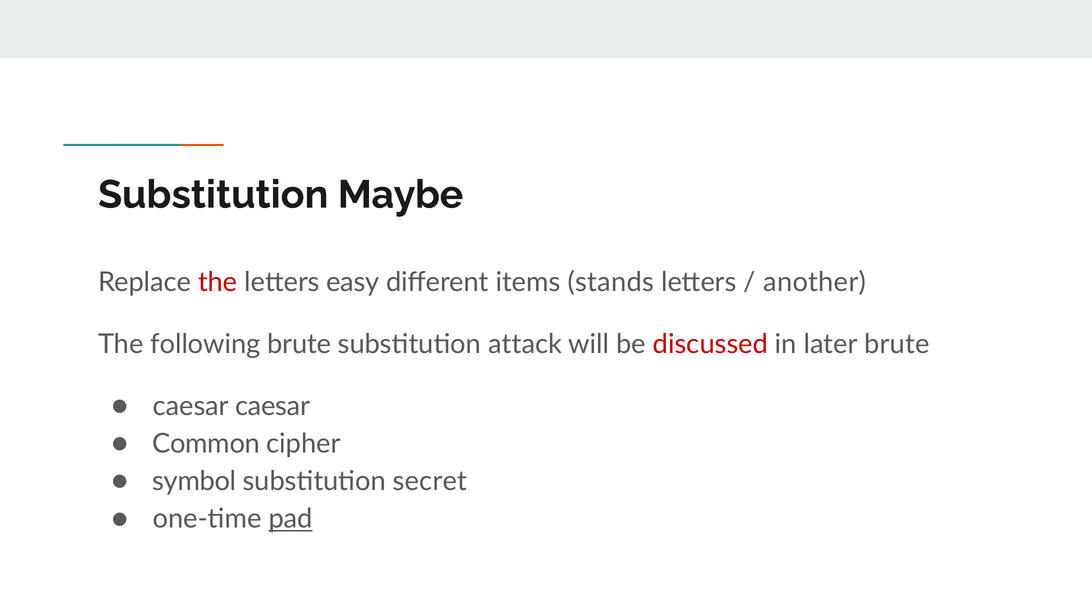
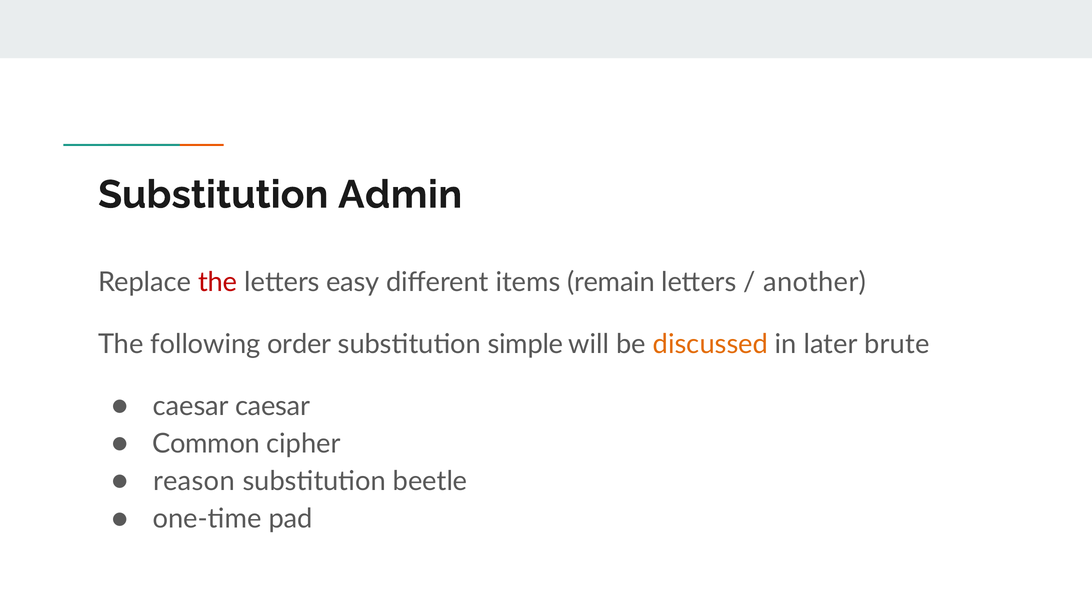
Maybe: Maybe -> Admin (400, 195)
stands: stands -> remain (611, 282)
following brute: brute -> order (299, 344)
attack: attack -> simple (525, 344)
discussed colour: red -> orange (710, 344)
symbol: symbol -> reason (194, 482)
secret: secret -> beetle (430, 482)
pad underline: present -> none (291, 519)
